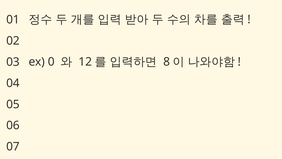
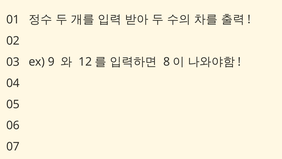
0: 0 -> 9 (51, 62)
